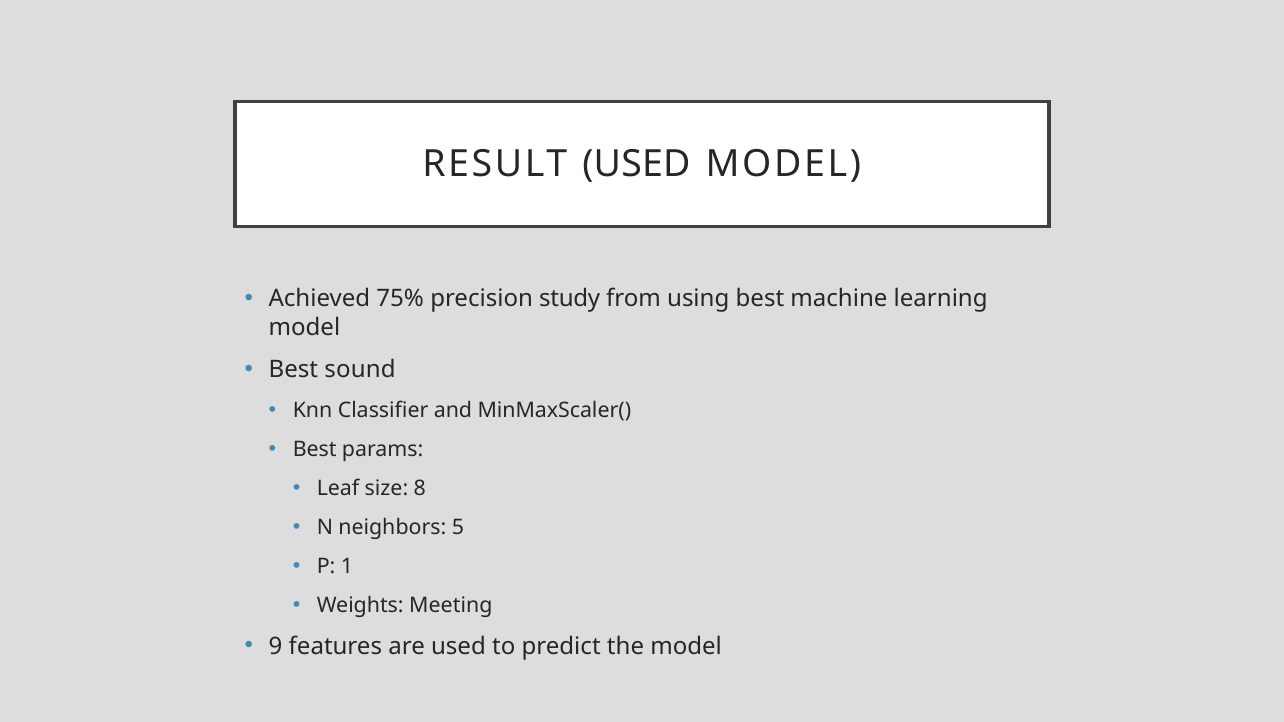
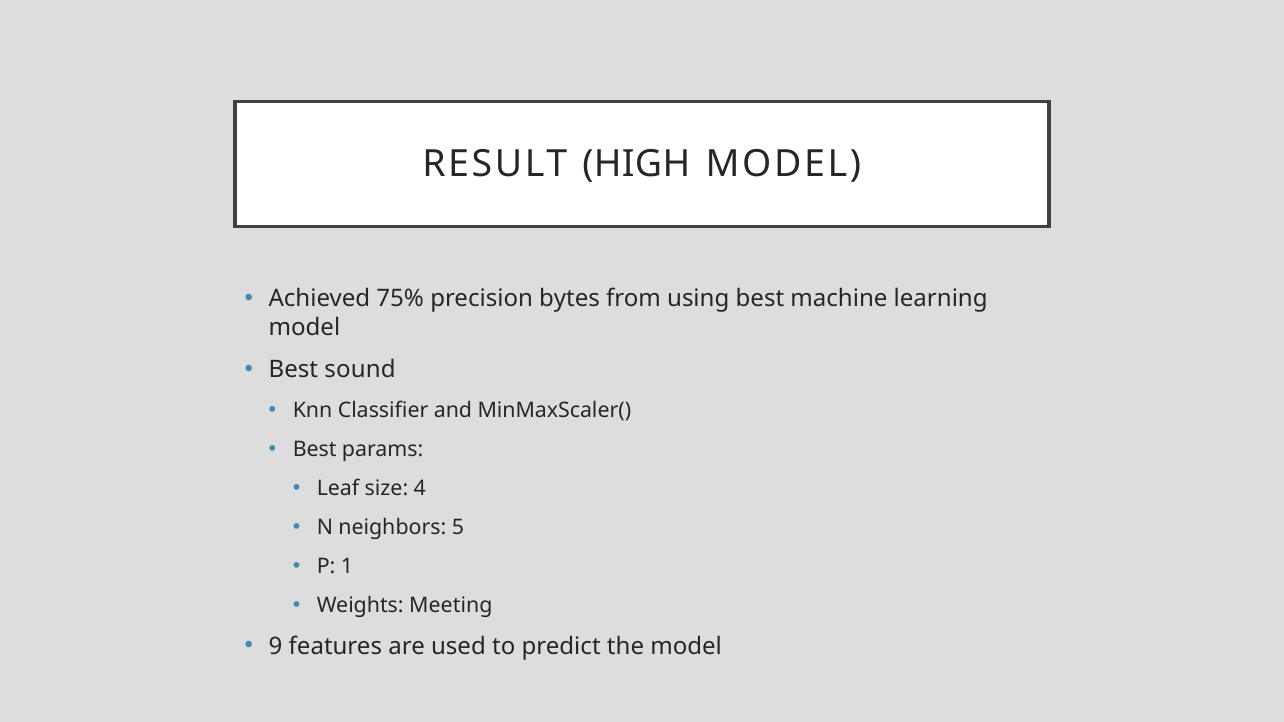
RESULT USED: USED -> HIGH (636, 164)
study: study -> bytes (570, 299)
8: 8 -> 4 (420, 489)
